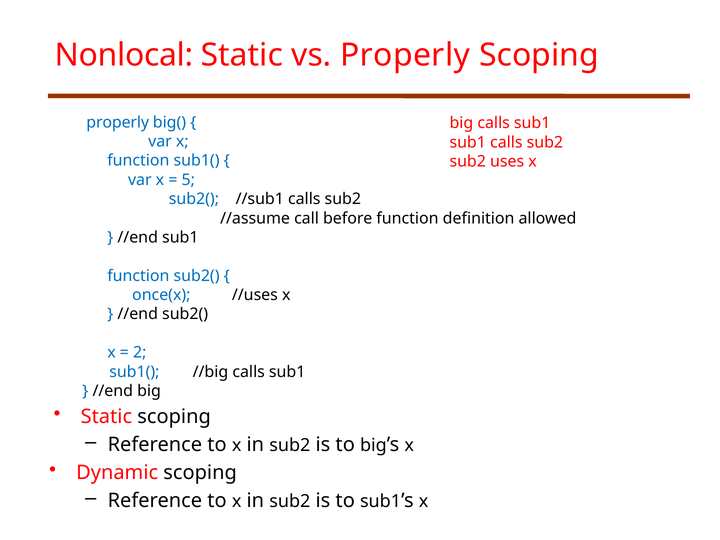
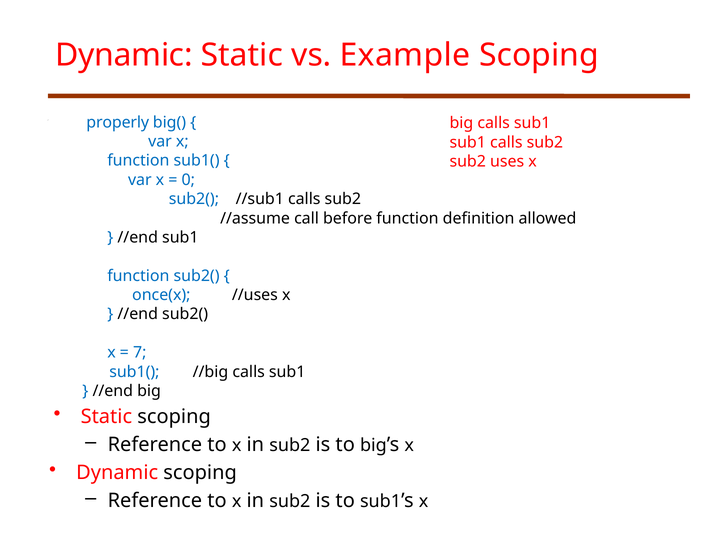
Nonlocal: Nonlocal -> Dynamic (124, 55)
vs Properly: Properly -> Example (405, 55)
5: 5 -> 0 (188, 180)
2: 2 -> 7 (140, 353)
